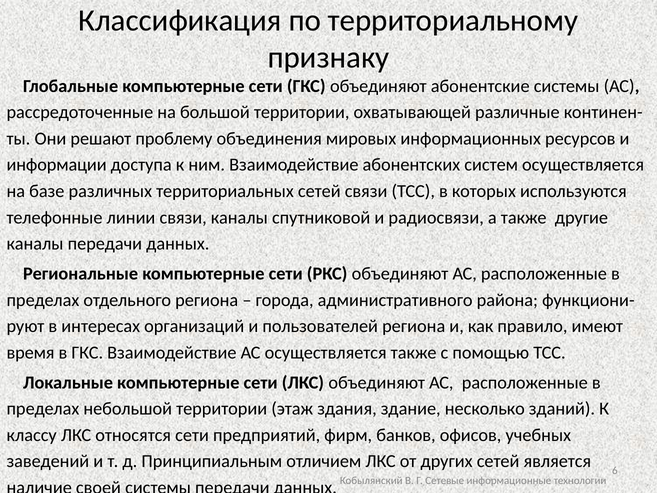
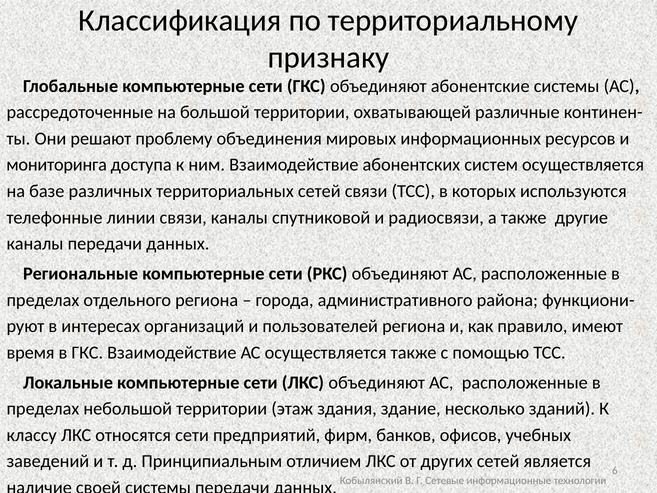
информации: информации -> мониторинга (57, 165)
